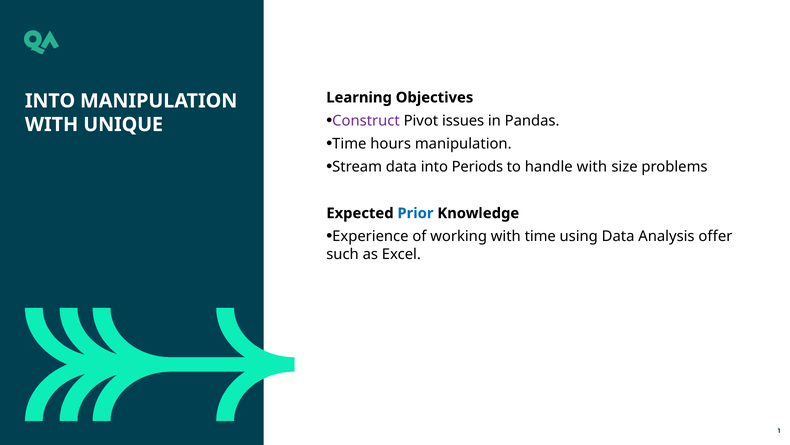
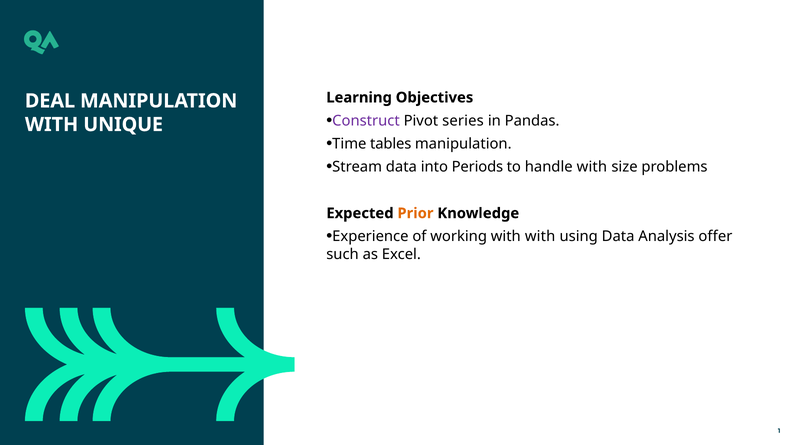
INTO: INTO -> DEAL (50, 101)
issues: issues -> series (463, 121)
hours: hours -> tables (391, 144)
Prior colour: blue -> orange (415, 213)
with time: time -> with (540, 236)
